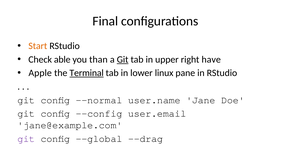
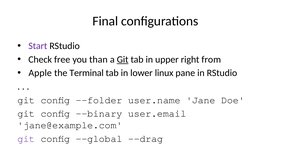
Start colour: orange -> purple (38, 46)
able: able -> free (62, 60)
have: have -> from (211, 60)
Terminal underline: present -> none (87, 73)
--normal: --normal -> --folder (99, 100)
--config: --config -> --binary (99, 114)
